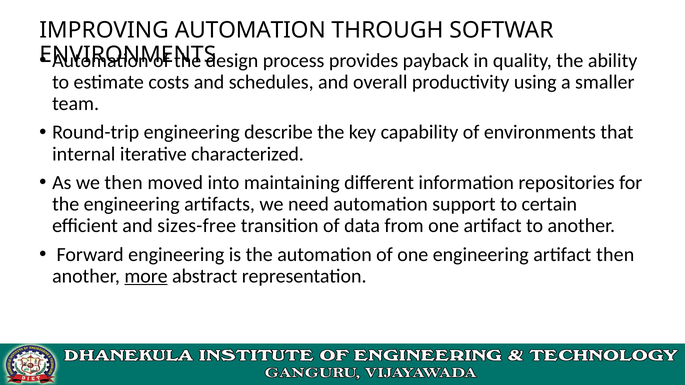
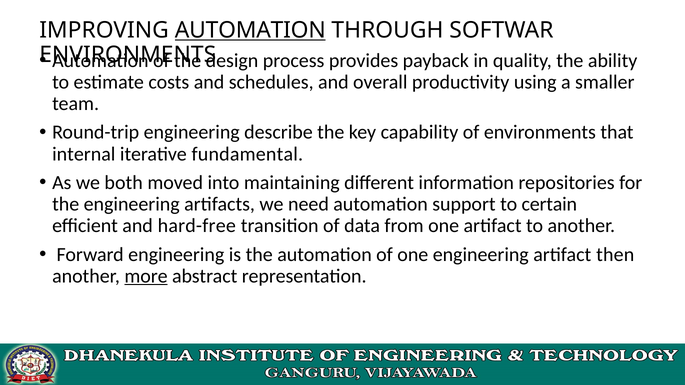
AUTOMATION underline: none -> present (250, 30)
characterized: characterized -> fundamental (247, 154)
we then: then -> both (124, 183)
sizes-free: sizes-free -> hard-free (197, 226)
